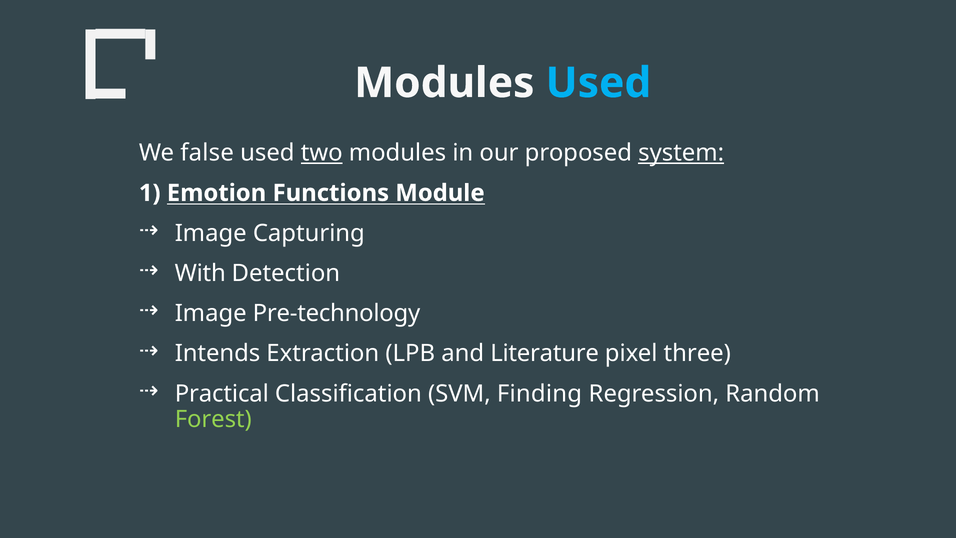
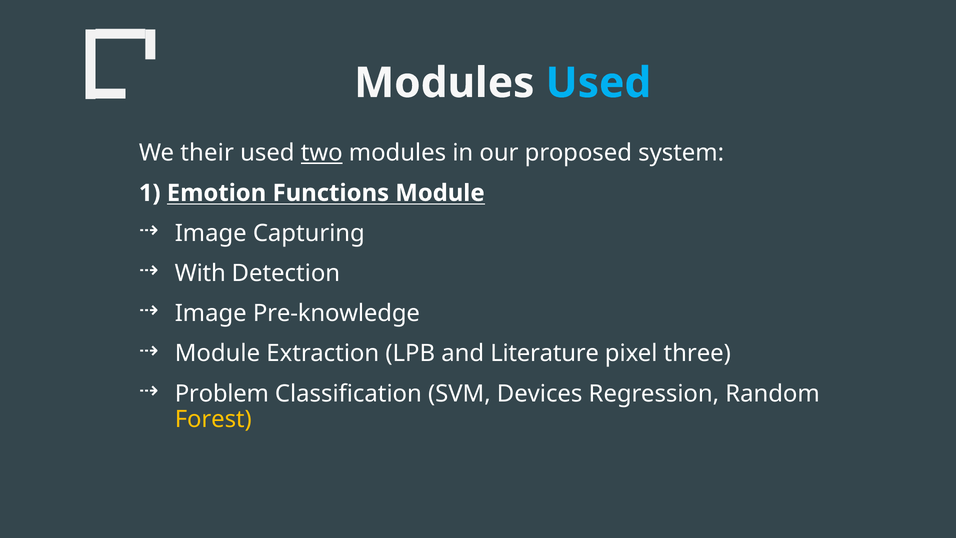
false: false -> their (207, 153)
system underline: present -> none (681, 153)
Pre-technology: Pre-technology -> Pre-knowledge (336, 313)
Intends: Intends -> Module (217, 353)
Practical: Practical -> Problem (222, 394)
Finding: Finding -> Devices (540, 394)
Forest colour: light green -> yellow (213, 419)
